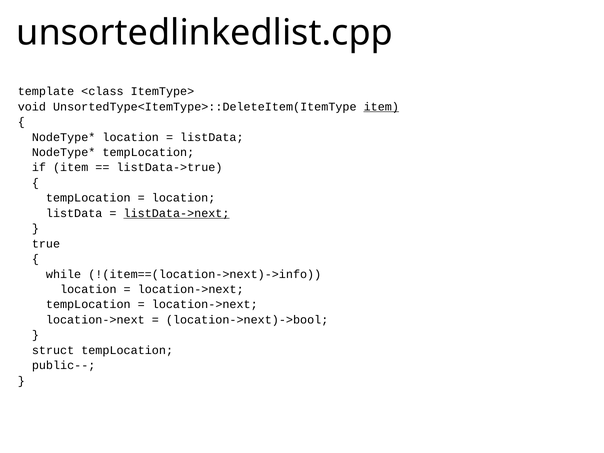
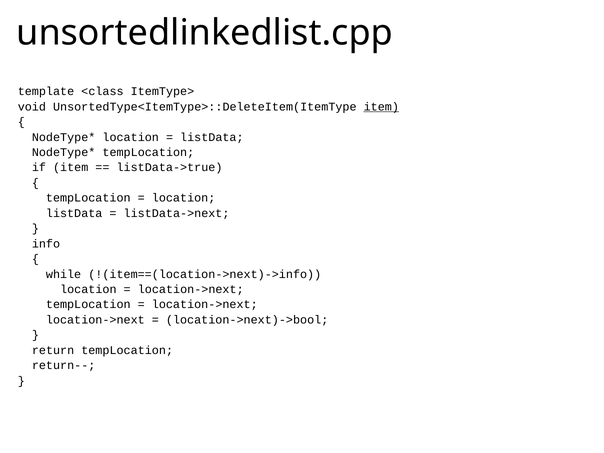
listData->next underline: present -> none (177, 213)
true: true -> info (46, 244)
struct: struct -> return (53, 350)
public--: public-- -> return-- (64, 365)
